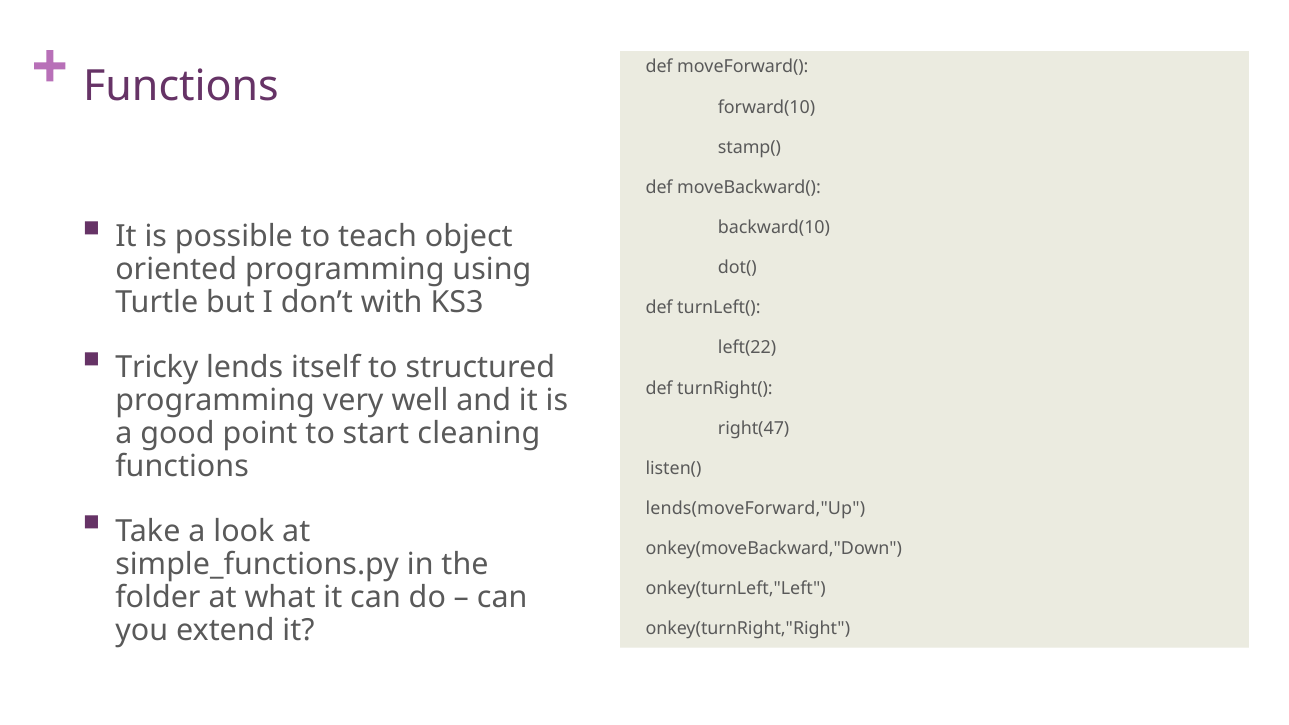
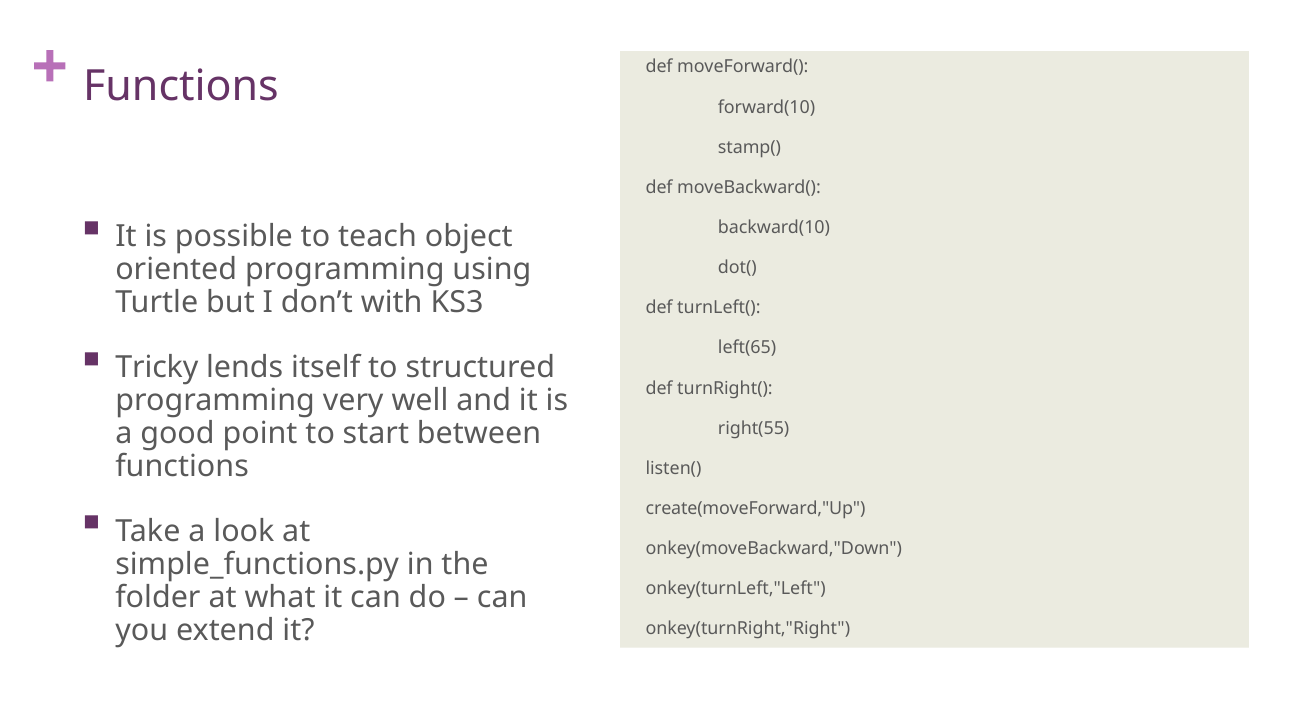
left(22: left(22 -> left(65 (747, 348)
right(47: right(47 -> right(55 (754, 428)
cleaning: cleaning -> between (479, 433)
lends(moveForward,"Up: lends(moveForward,"Up -> create(moveForward,"Up (756, 509)
